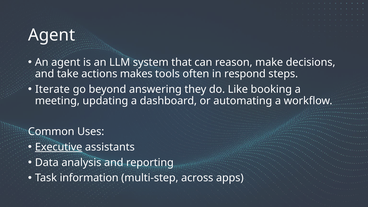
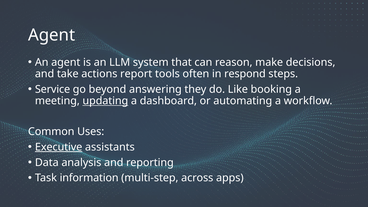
makes: makes -> report (136, 74)
Iterate: Iterate -> Service (53, 89)
updating underline: none -> present (105, 101)
